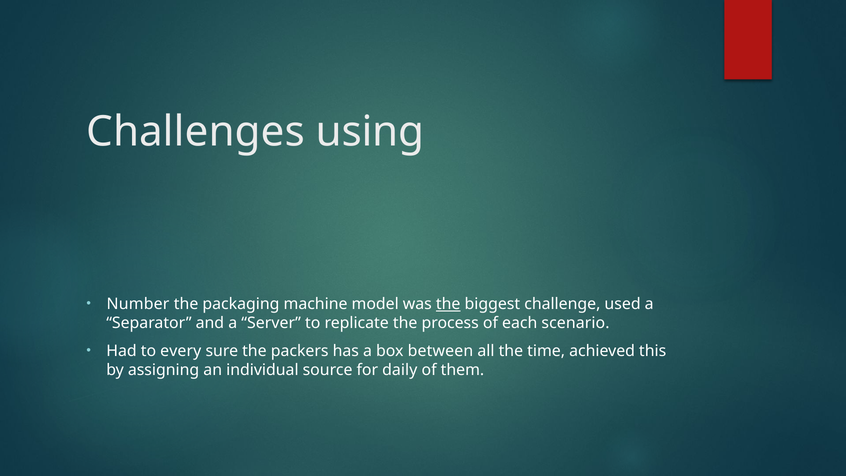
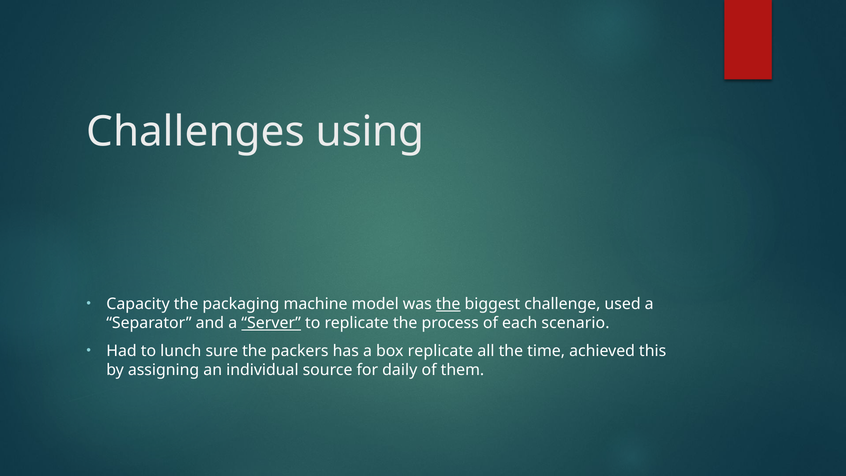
Number: Number -> Capacity (138, 304)
Server underline: none -> present (271, 323)
every: every -> lunch (181, 351)
box between: between -> replicate (440, 351)
